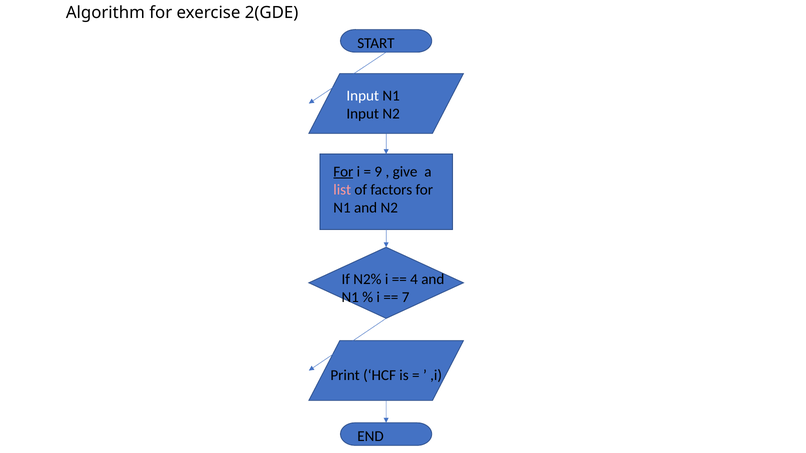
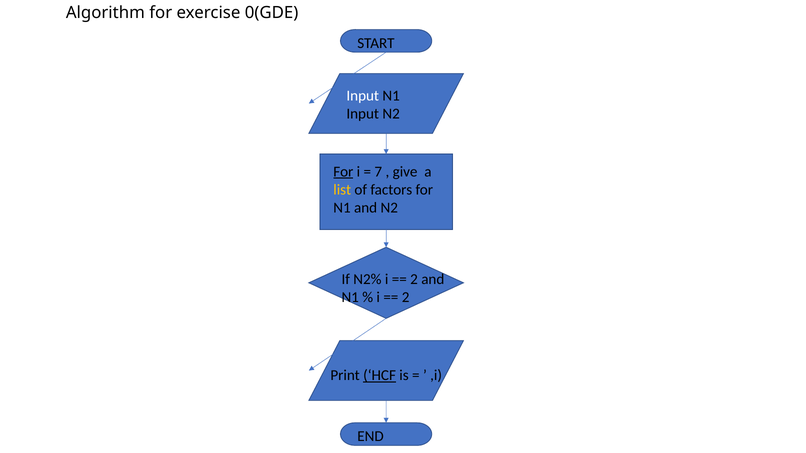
2(GDE: 2(GDE -> 0(GDE (272, 13)
9: 9 -> 7 (378, 172)
list colour: pink -> yellow (342, 190)
4: 4 -> 2 (414, 279)
7: 7 -> 2 (406, 297)
HCF underline: none -> present (380, 376)
